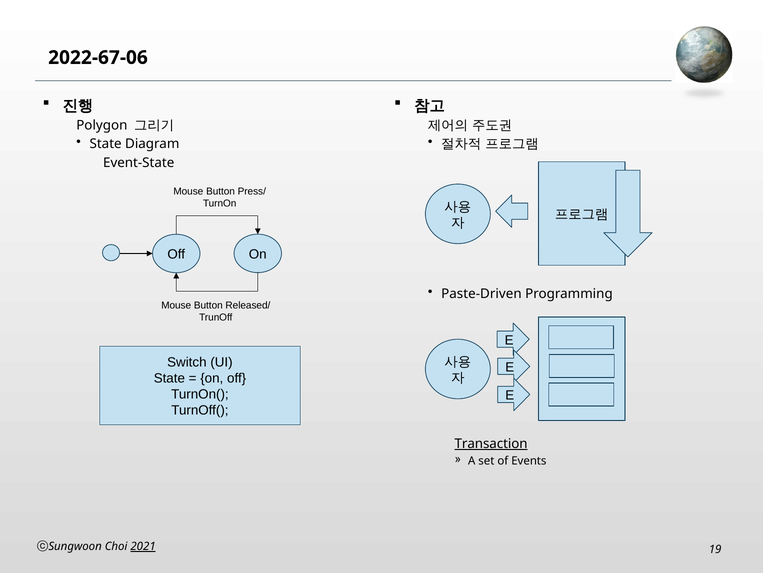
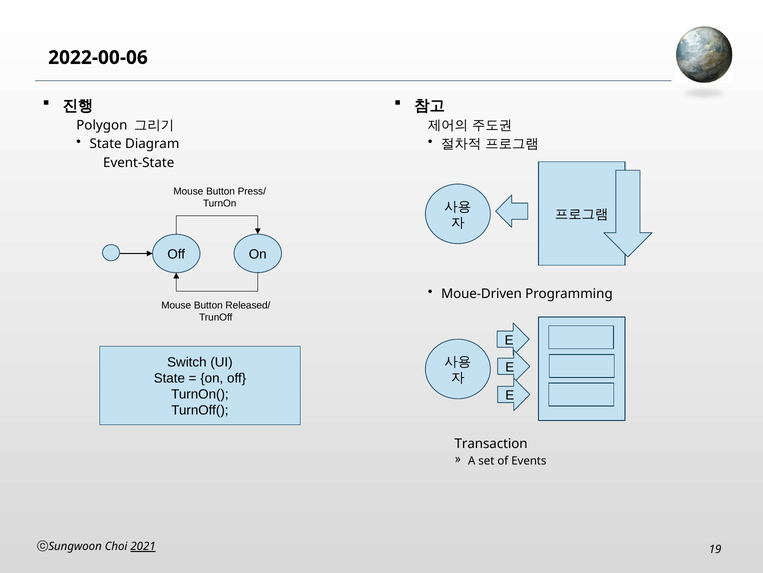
2022-67-06: 2022-67-06 -> 2022-00-06 (98, 58)
Paste-Driven: Paste-Driven -> Moue-Driven (481, 294)
Transaction underline: present -> none (491, 444)
